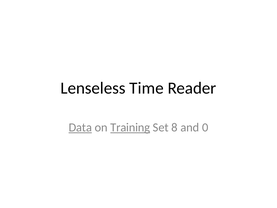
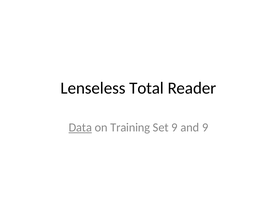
Time: Time -> Total (147, 88)
Training underline: present -> none (130, 127)
Set 8: 8 -> 9 (175, 127)
and 0: 0 -> 9 (205, 127)
